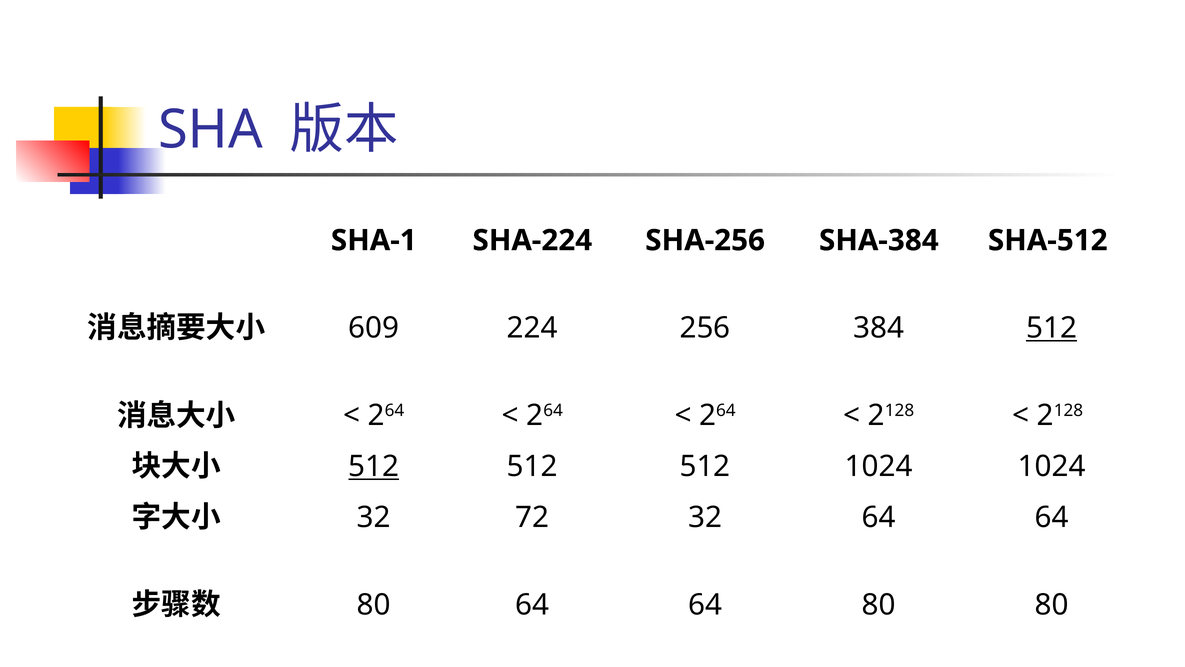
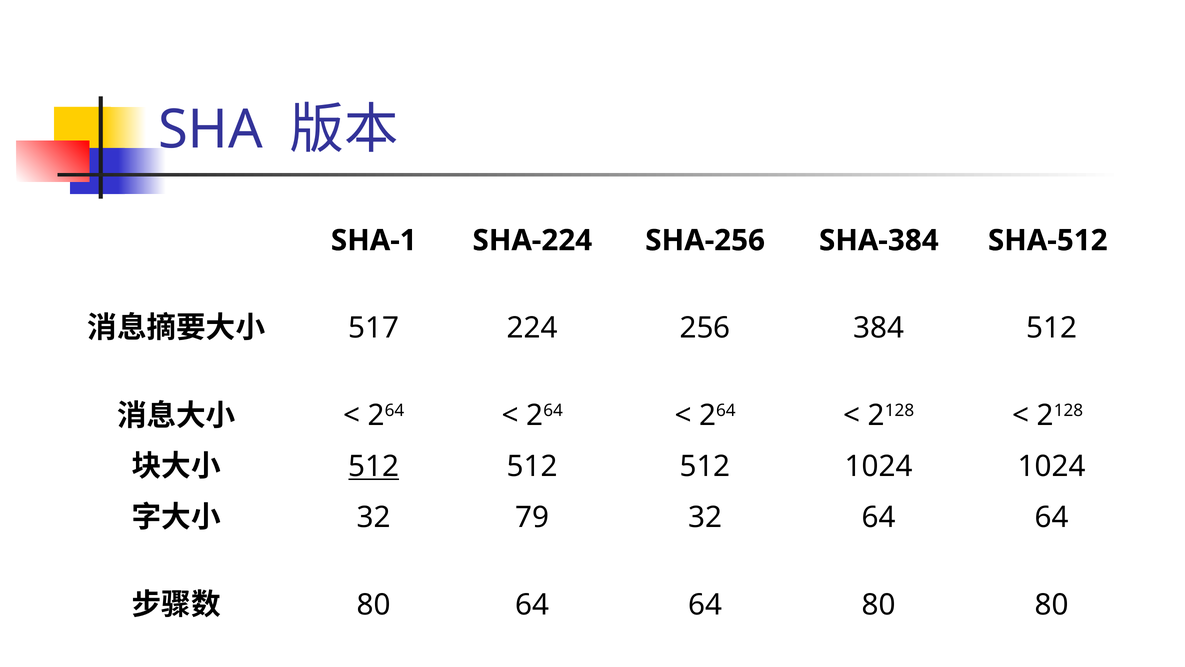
609: 609 -> 517 (374, 328)
512 underline: present -> none (1052, 328)
72: 72 -> 79 (532, 517)
